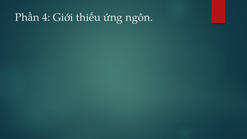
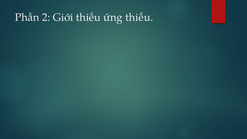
4: 4 -> 2 (46, 17)
ứng ngôn: ngôn -> thiếu (139, 17)
